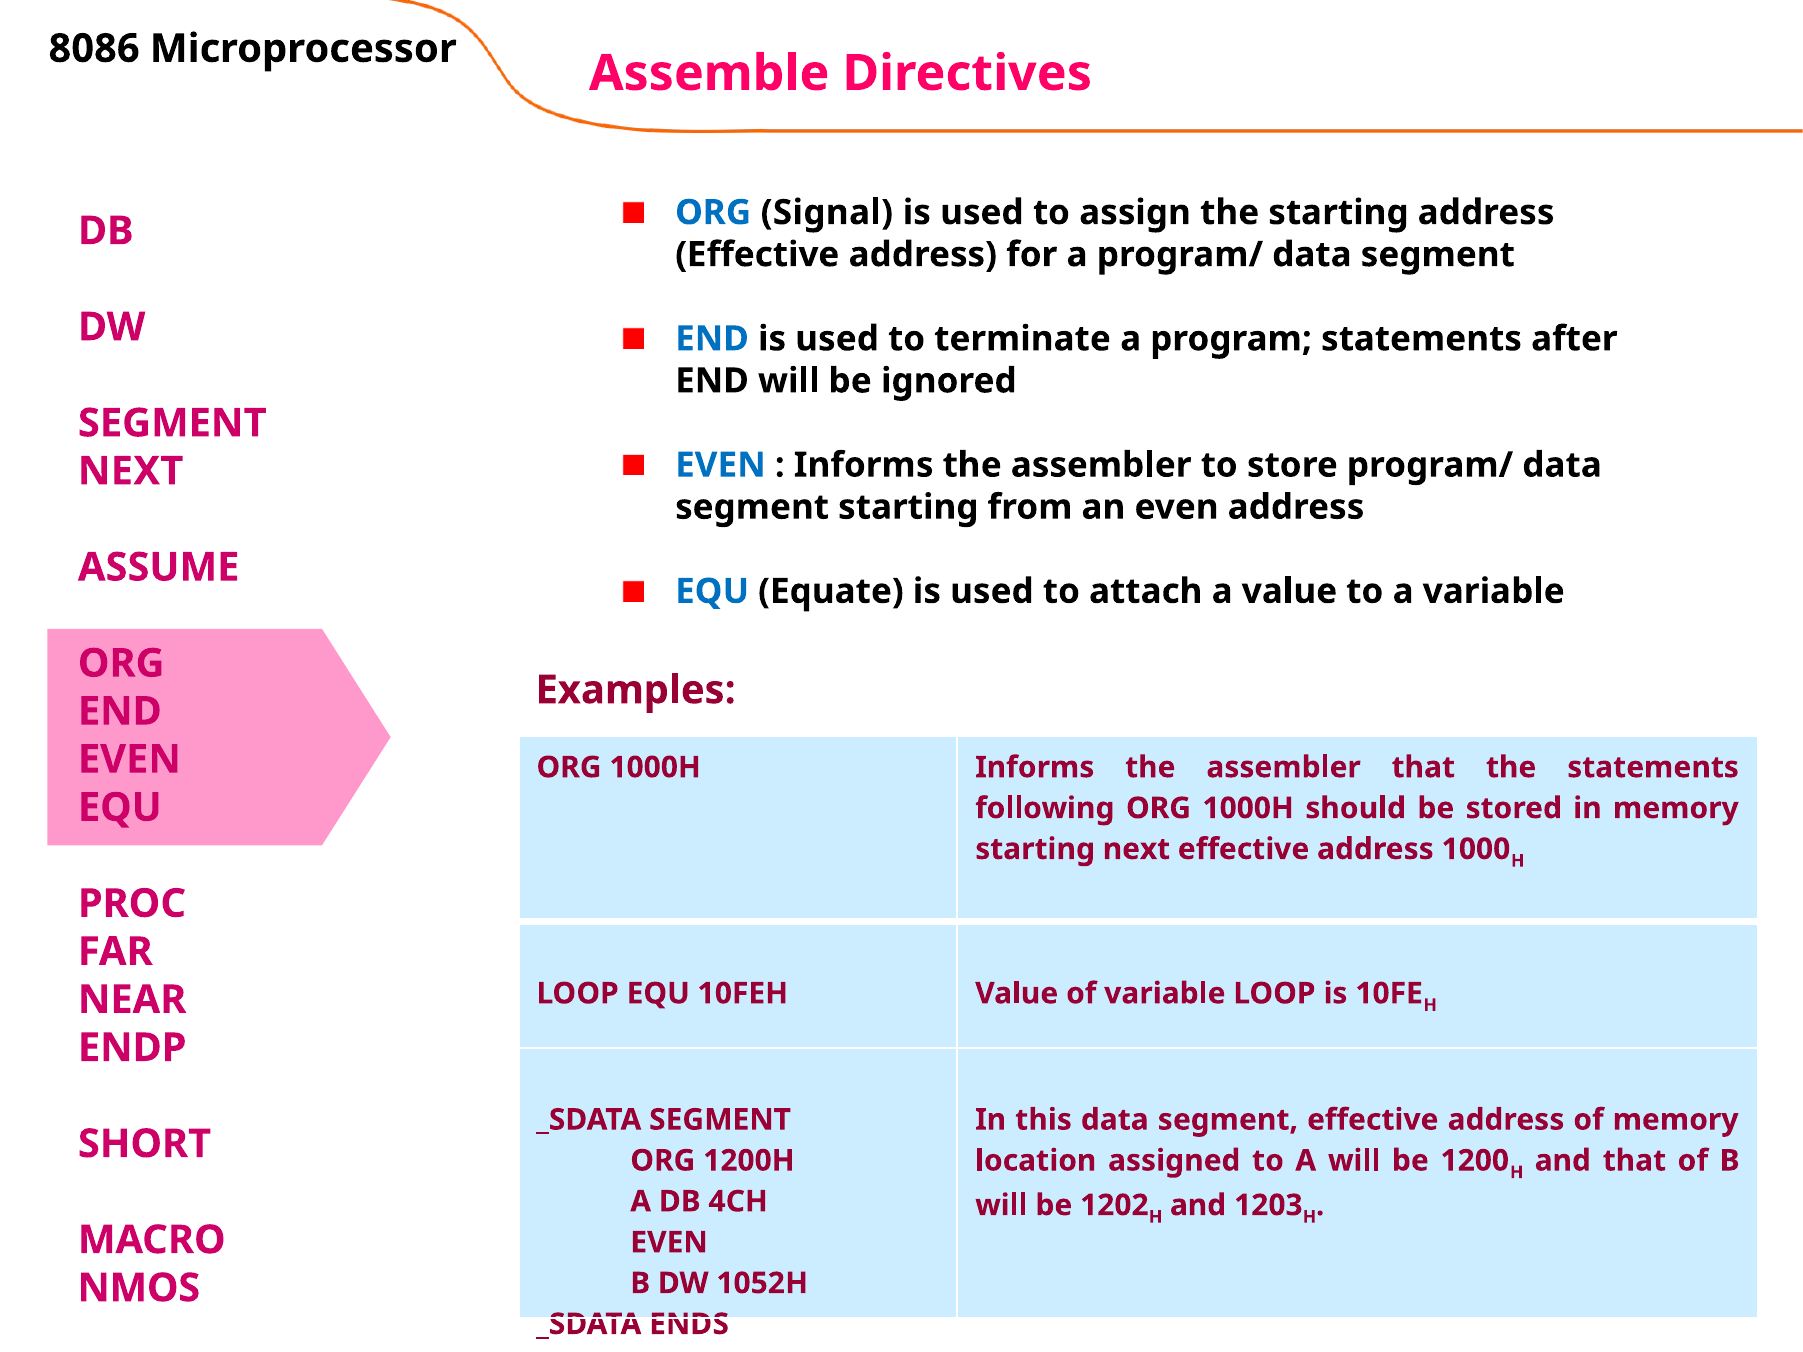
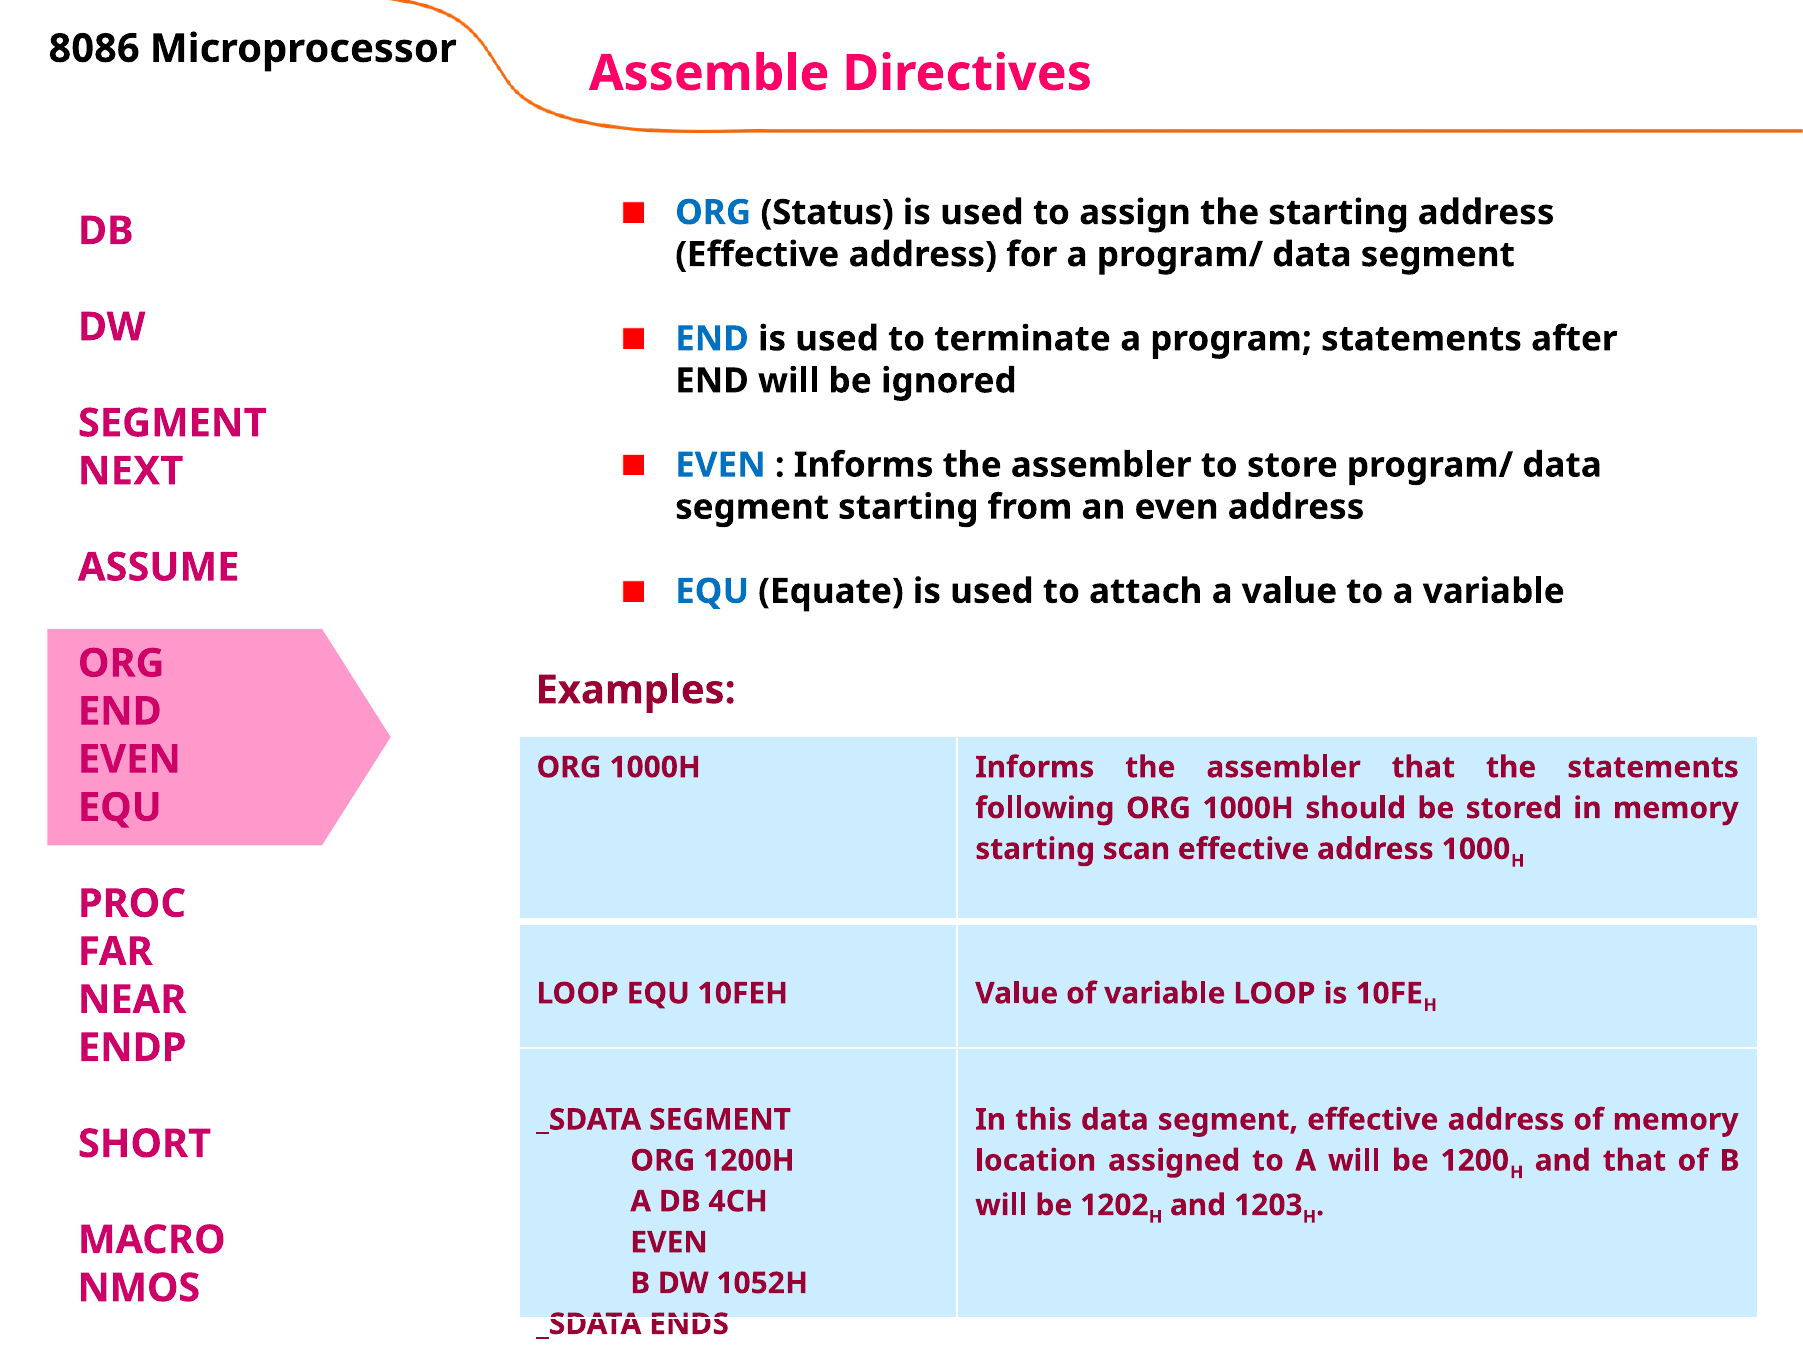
Signal: Signal -> Status (827, 213)
starting next: next -> scan (1136, 849)
